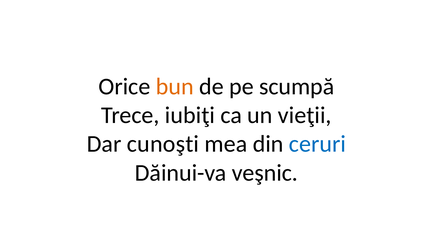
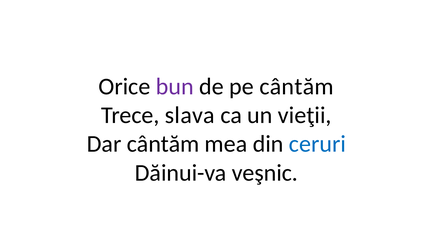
bun colour: orange -> purple (175, 87)
pe scumpă: scumpă -> cântăm (297, 87)
iubiţi: iubiţi -> slava (190, 116)
Dar cunoşti: cunoşti -> cântăm (163, 144)
